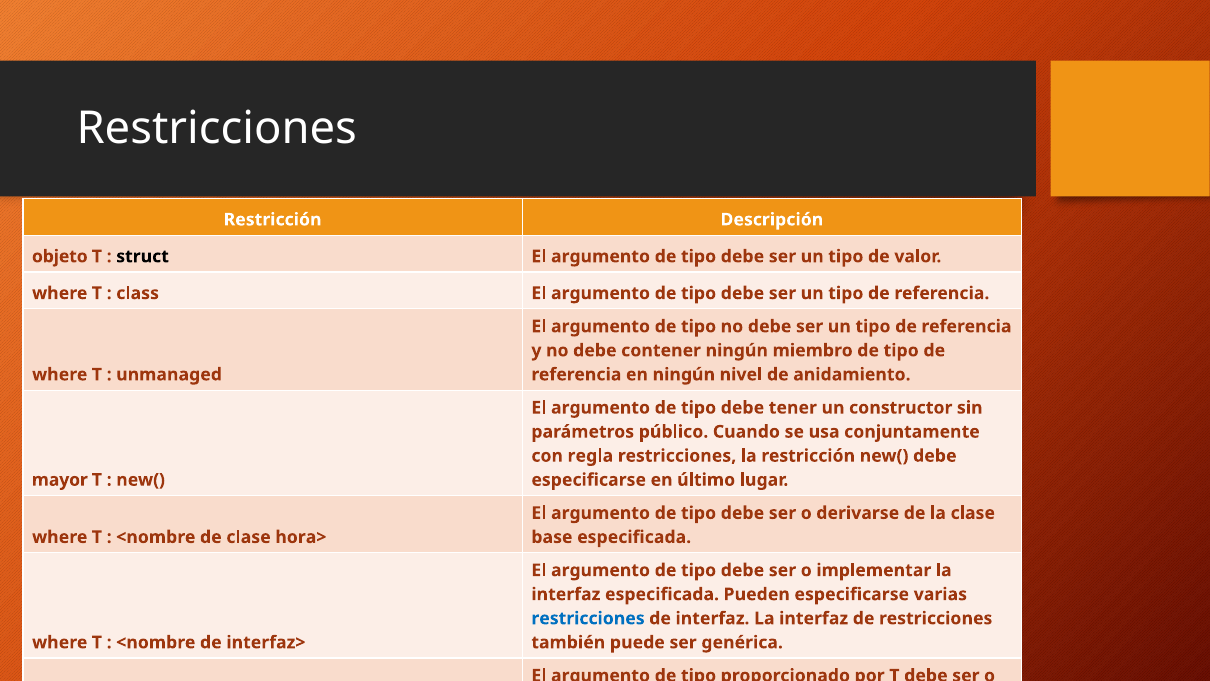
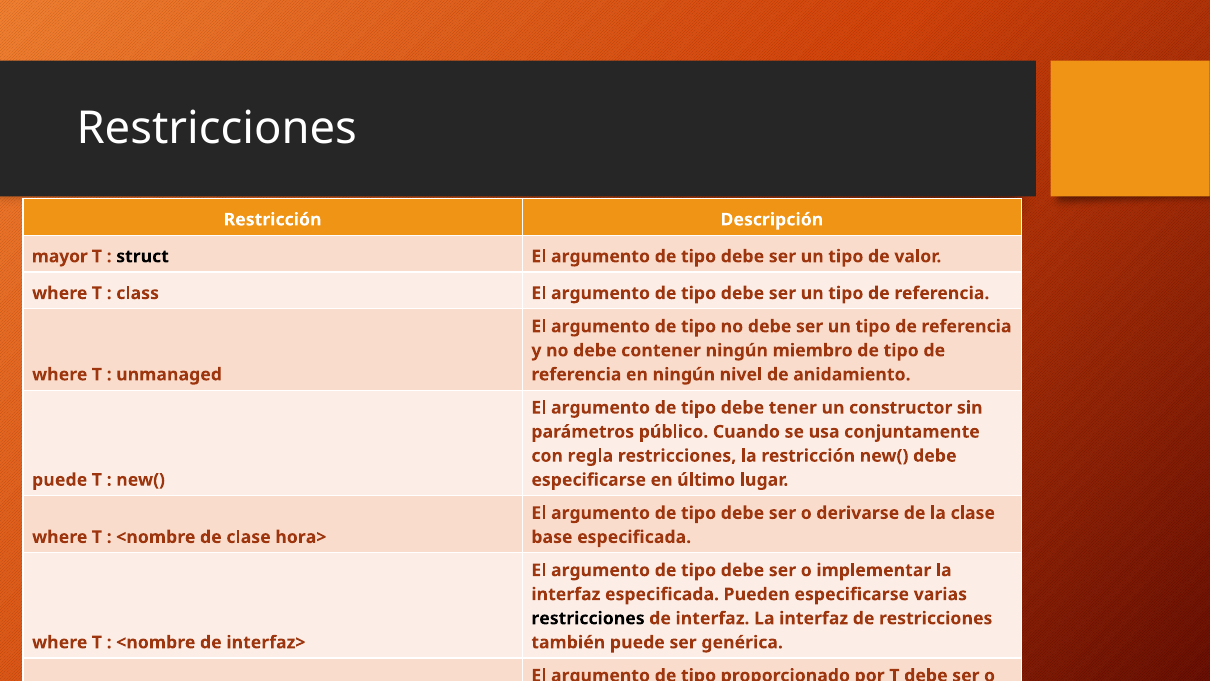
objeto: objeto -> mayor (60, 256)
mayor: mayor -> puede (60, 480)
restricciones colour: blue -> black (588, 618)
